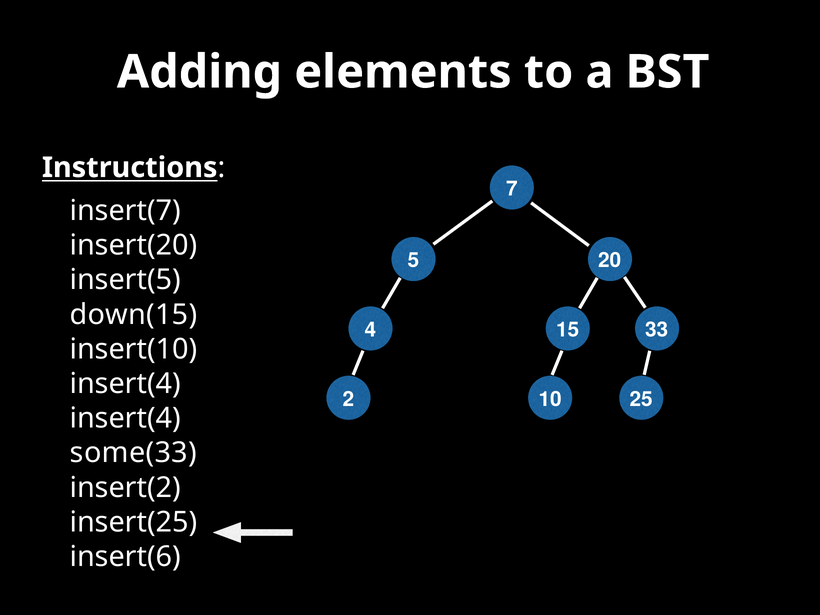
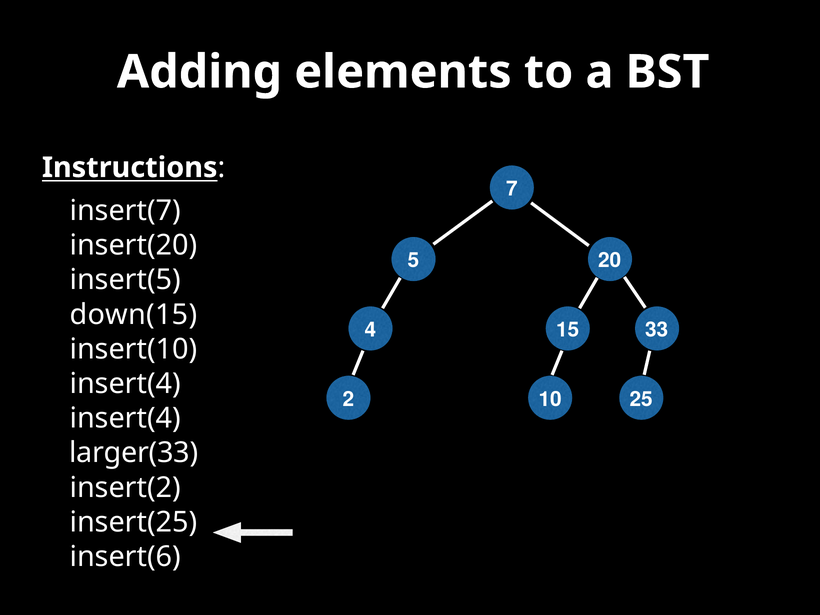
some(33: some(33 -> larger(33 (134, 453)
